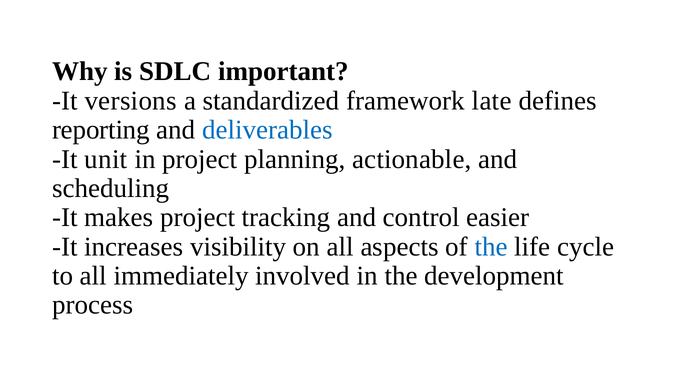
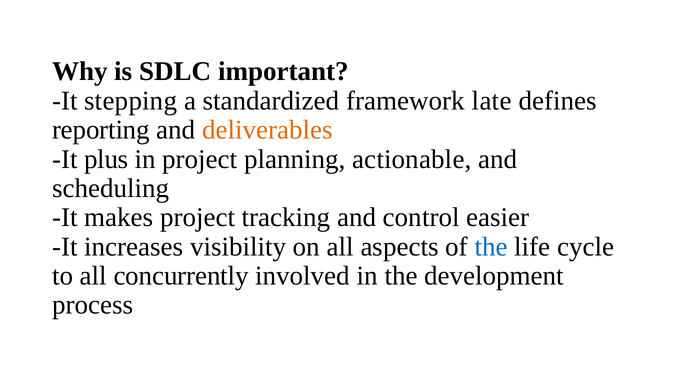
versions: versions -> stepping (131, 101)
deliverables colour: blue -> orange (267, 130)
unit: unit -> plus (106, 159)
immediately: immediately -> concurrently (181, 276)
